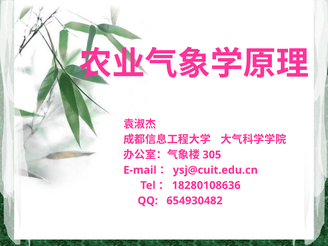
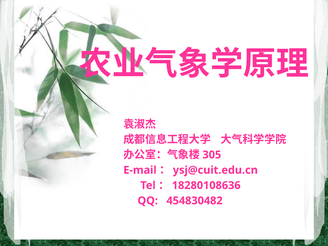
654930482: 654930482 -> 454830482 (195, 201)
